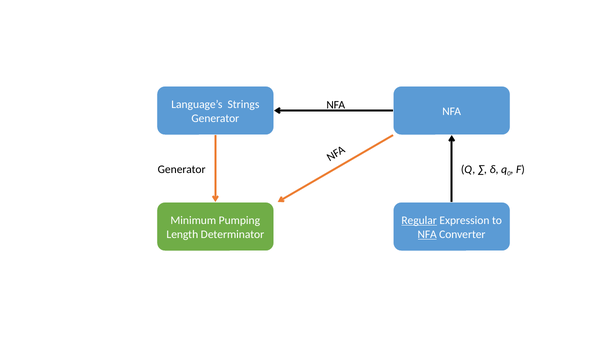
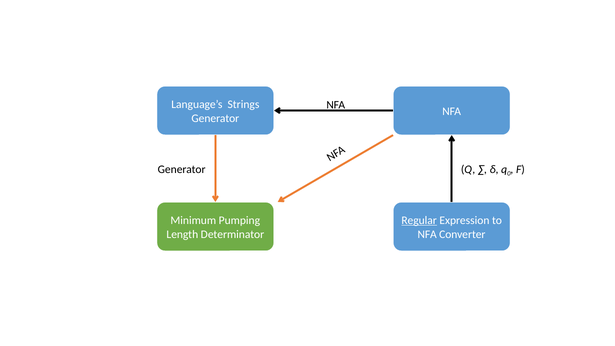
NFA underline: present -> none (427, 234)
